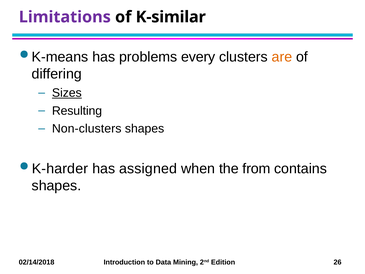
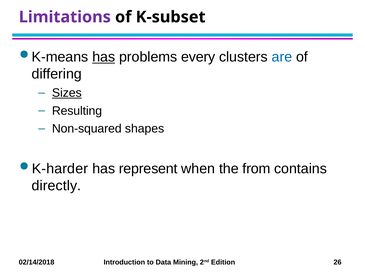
K-similar: K-similar -> K-subset (171, 17)
has underline: none -> present (104, 57)
are colour: orange -> blue (282, 57)
Non-clusters: Non-clusters -> Non-squared (87, 129)
assigned: assigned -> represent (148, 168)
shapes: shapes -> directly (56, 186)
